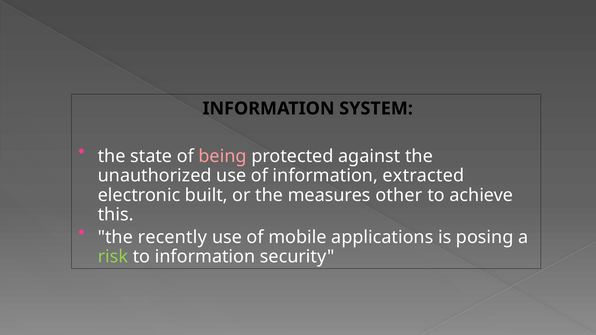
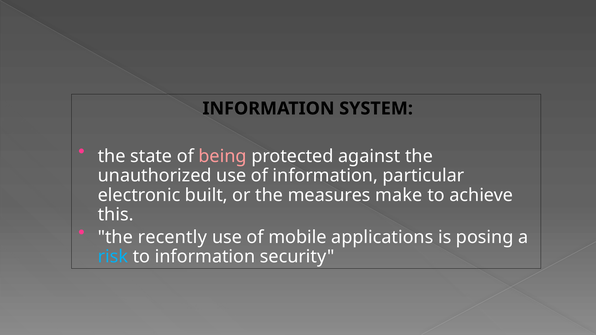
extracted: extracted -> particular (423, 176)
other: other -> make (399, 195)
risk colour: light green -> light blue (113, 257)
